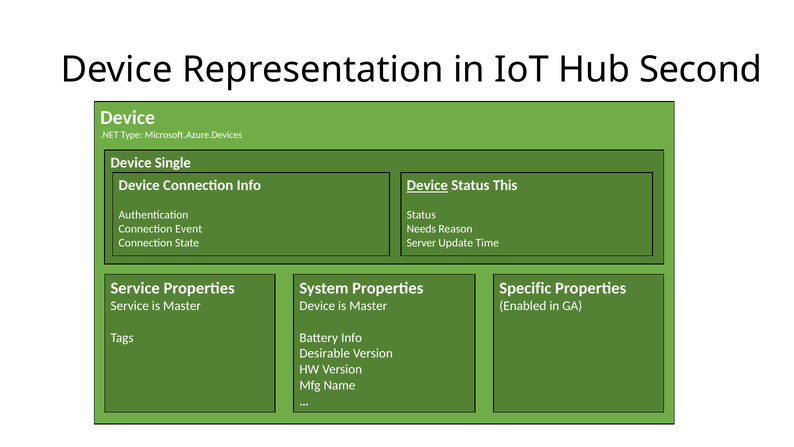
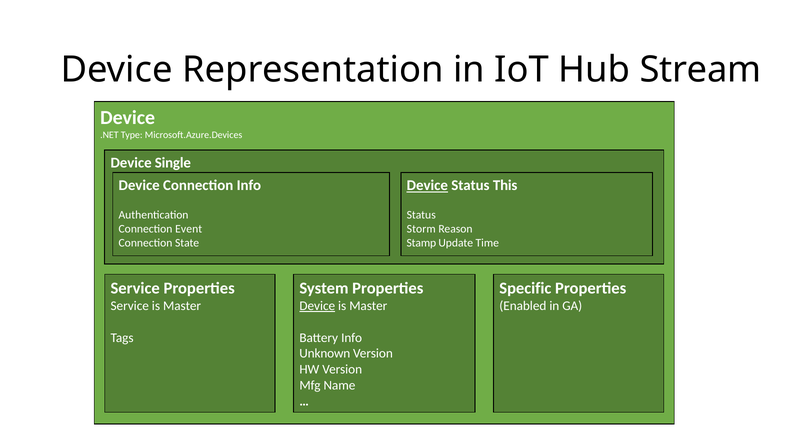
Second: Second -> Stream (701, 70)
Needs: Needs -> Storm (421, 229)
Server: Server -> Stamp (421, 243)
Device underline: none -> present (317, 306)
Desirable: Desirable -> Unknown (325, 353)
